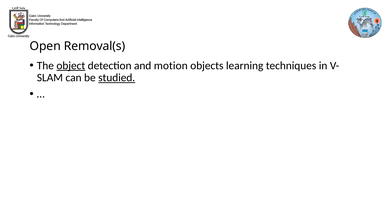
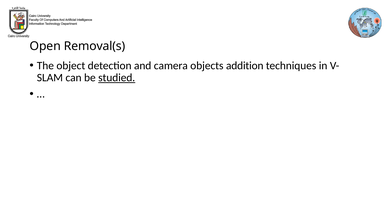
object underline: present -> none (71, 66)
motion: motion -> camera (171, 66)
learning: learning -> addition (245, 66)
